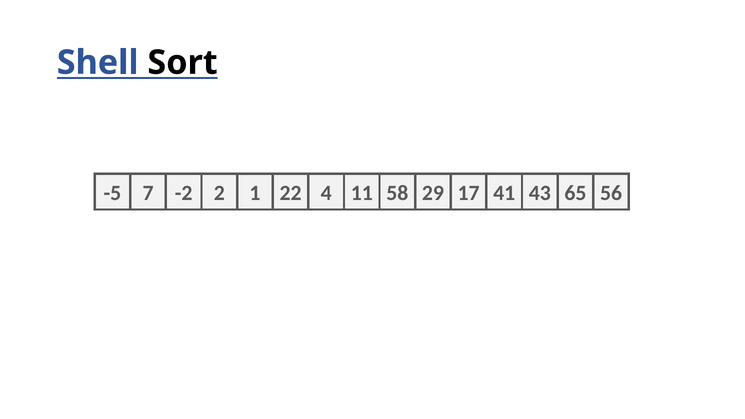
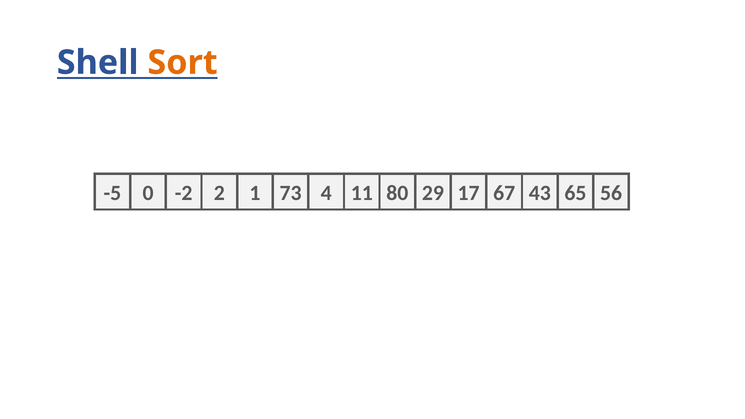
Sort colour: black -> orange (183, 63)
7: 7 -> 0 (148, 193)
22: 22 -> 73 (291, 193)
58: 58 -> 80 (397, 193)
41: 41 -> 67 (504, 193)
